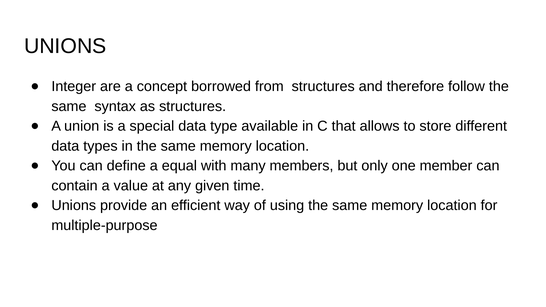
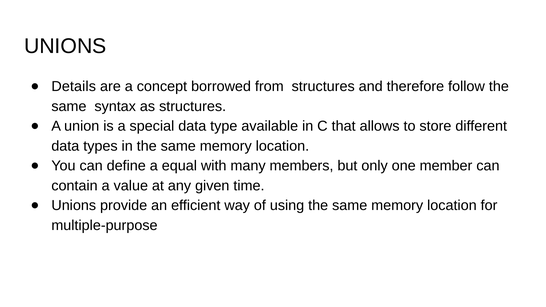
Integer: Integer -> Details (74, 86)
